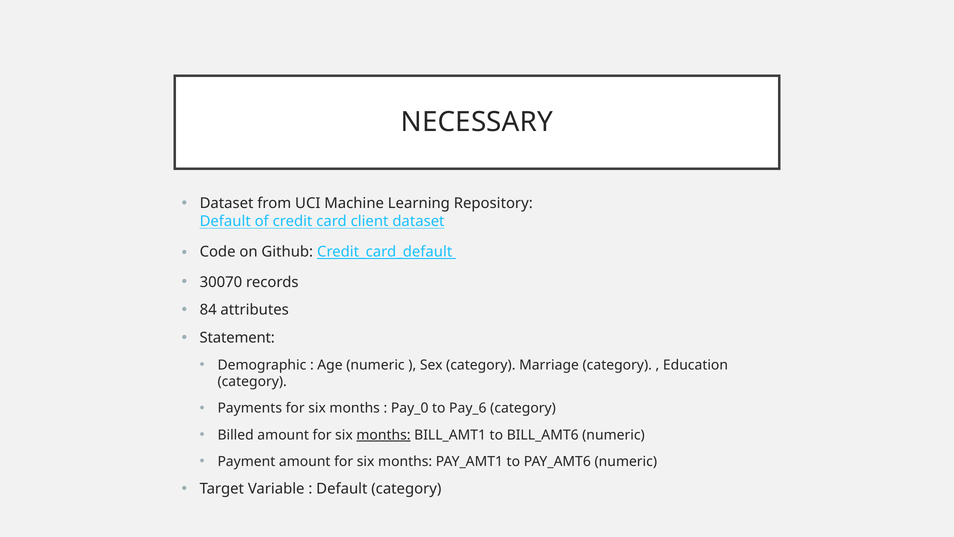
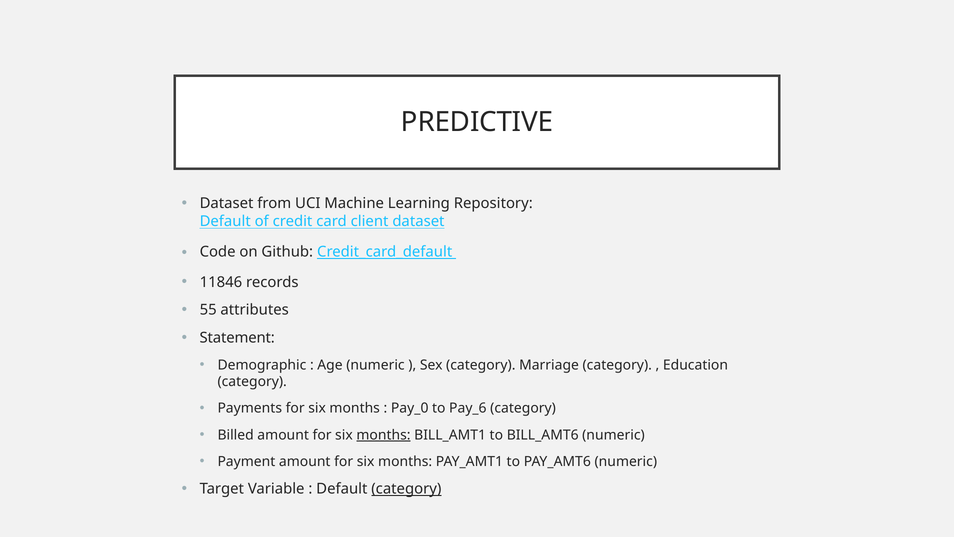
NECESSARY: NECESSARY -> PREDICTIVE (477, 122)
30070: 30070 -> 11846 (221, 282)
84: 84 -> 55 (208, 310)
category underline: none -> present (406, 489)
